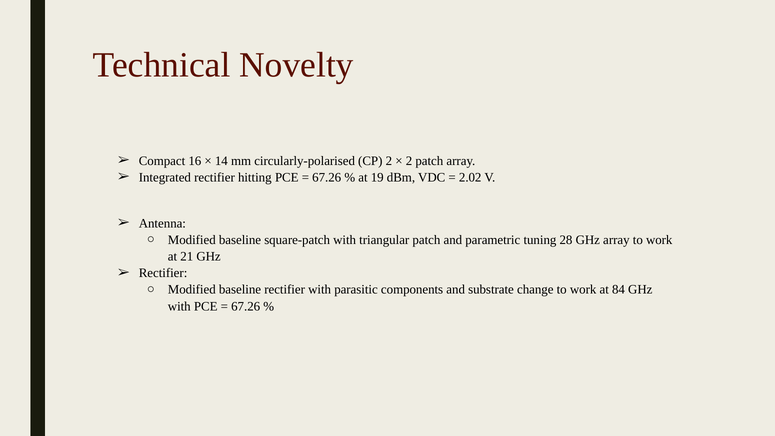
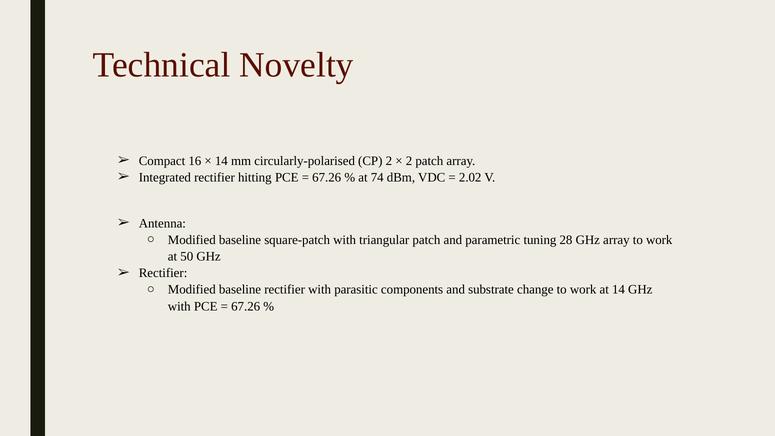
19: 19 -> 74 (377, 177)
21: 21 -> 50 (187, 257)
at 84: 84 -> 14 (618, 290)
